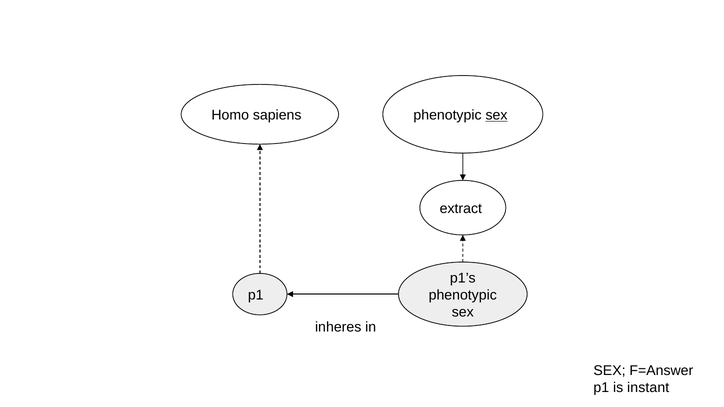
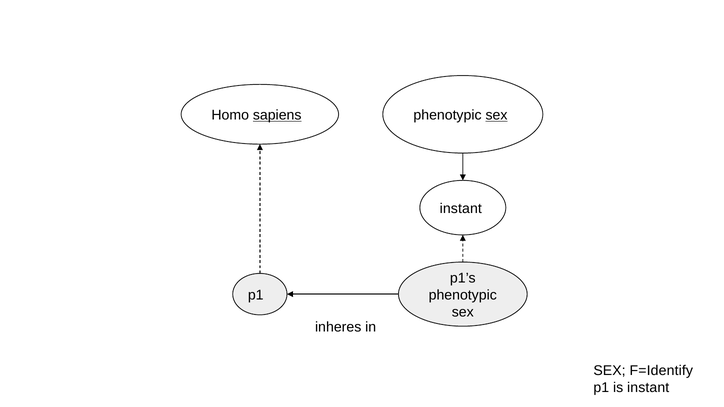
sapiens underline: none -> present (277, 115)
extract: extract -> instant (461, 209)
F=Answer: F=Answer -> F=Identify (661, 371)
